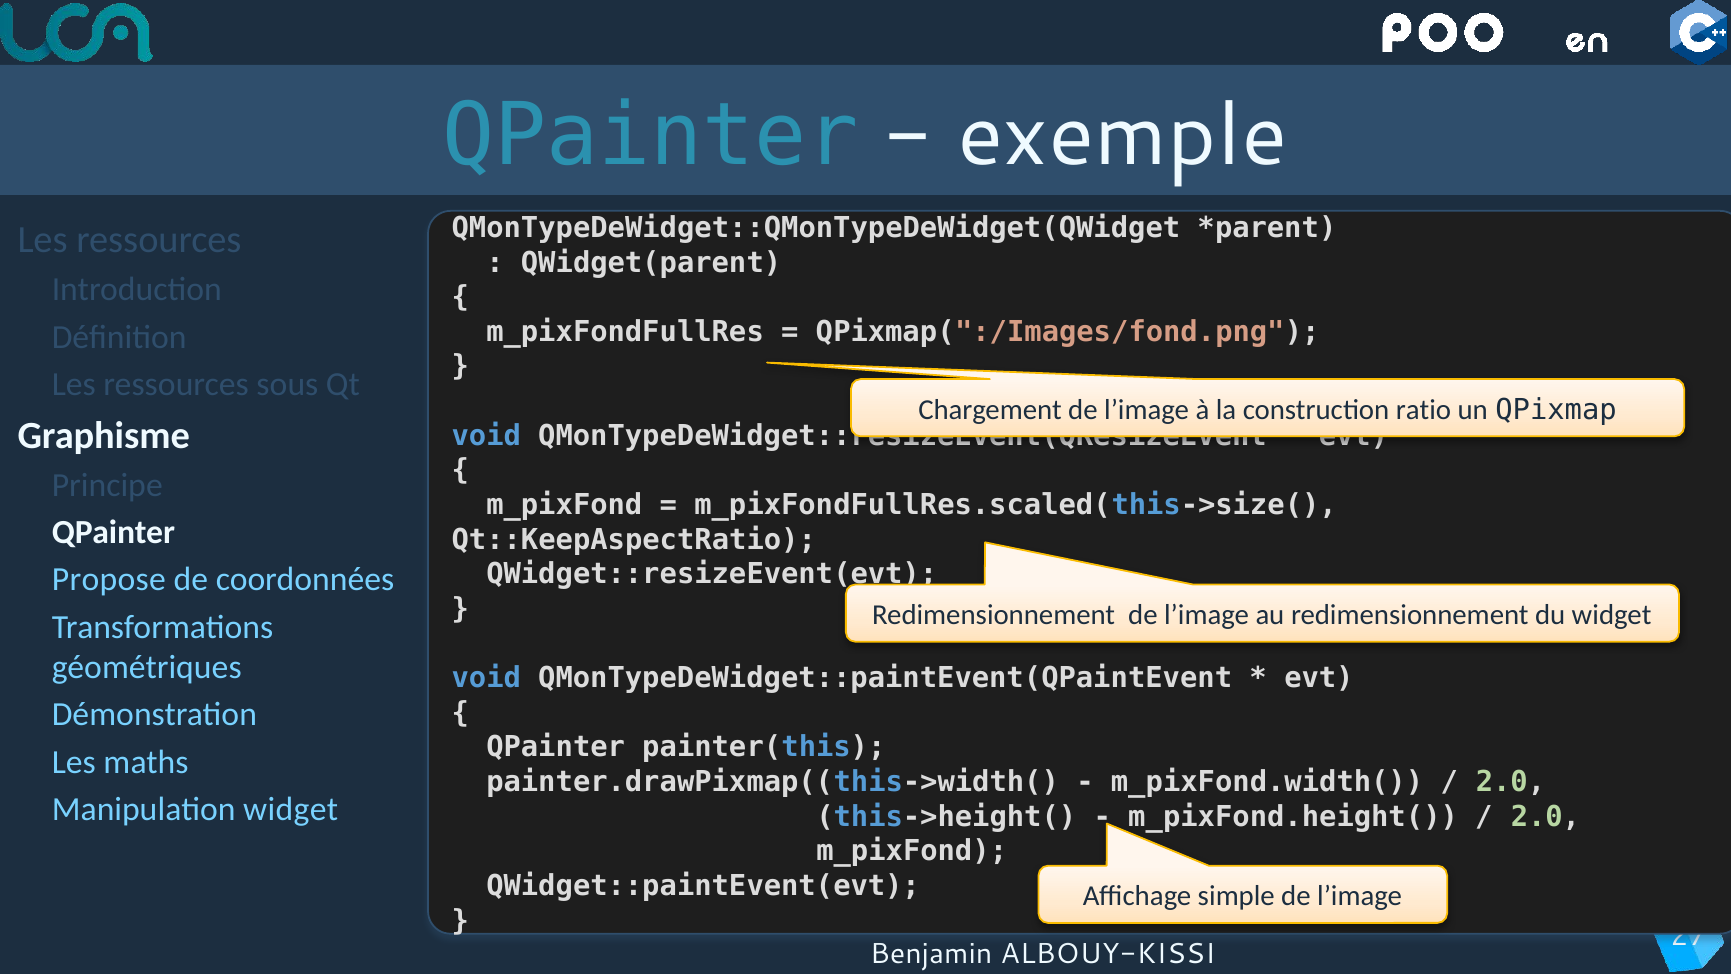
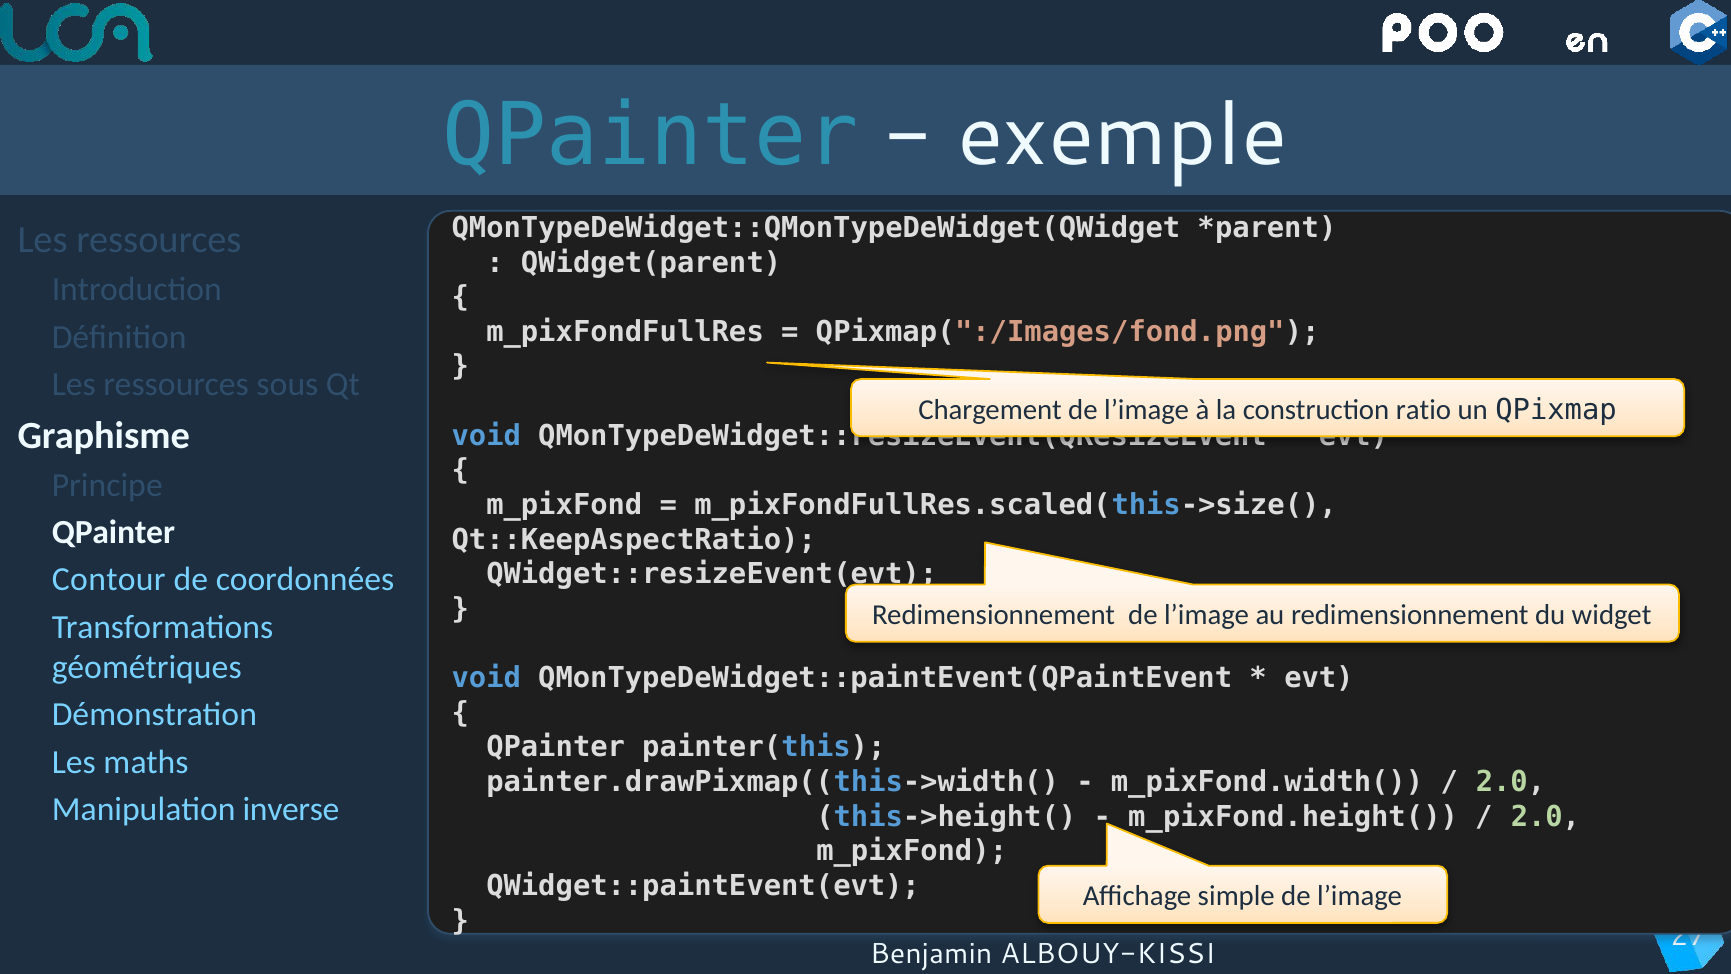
Propose: Propose -> Contour (109, 580)
Manipulation widget: widget -> inverse (291, 809)
